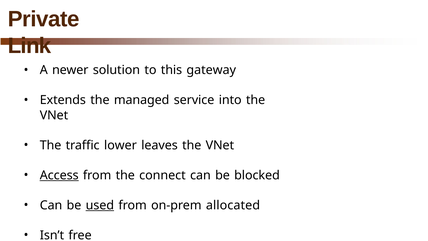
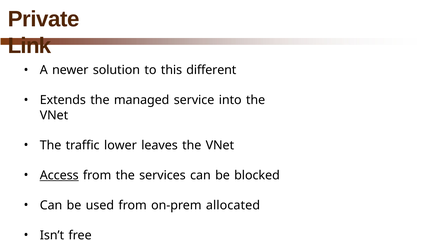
gateway: gateway -> different (211, 70)
connect: connect -> services (162, 175)
used underline: present -> none (100, 205)
